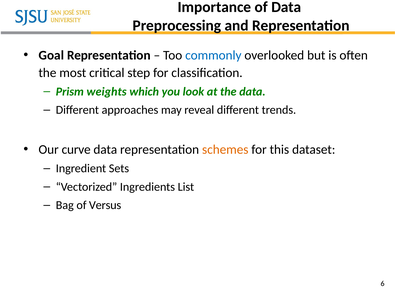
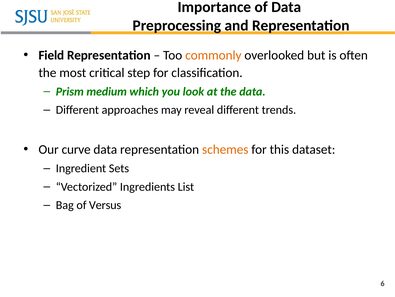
Goal: Goal -> Field (51, 55)
commonly colour: blue -> orange (213, 55)
weights: weights -> medium (107, 91)
